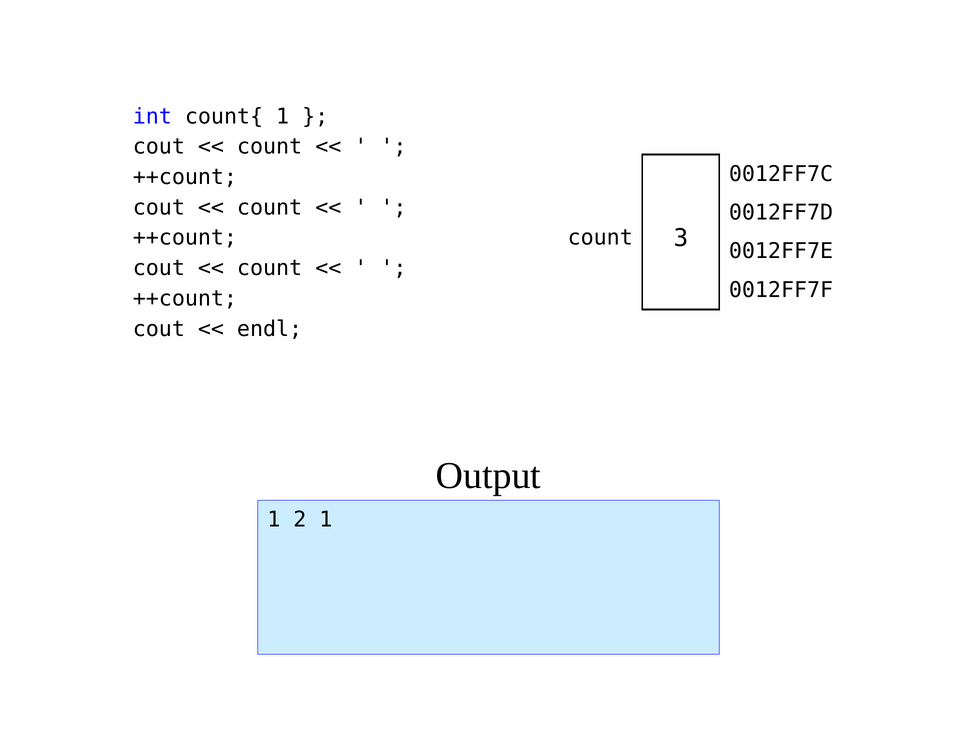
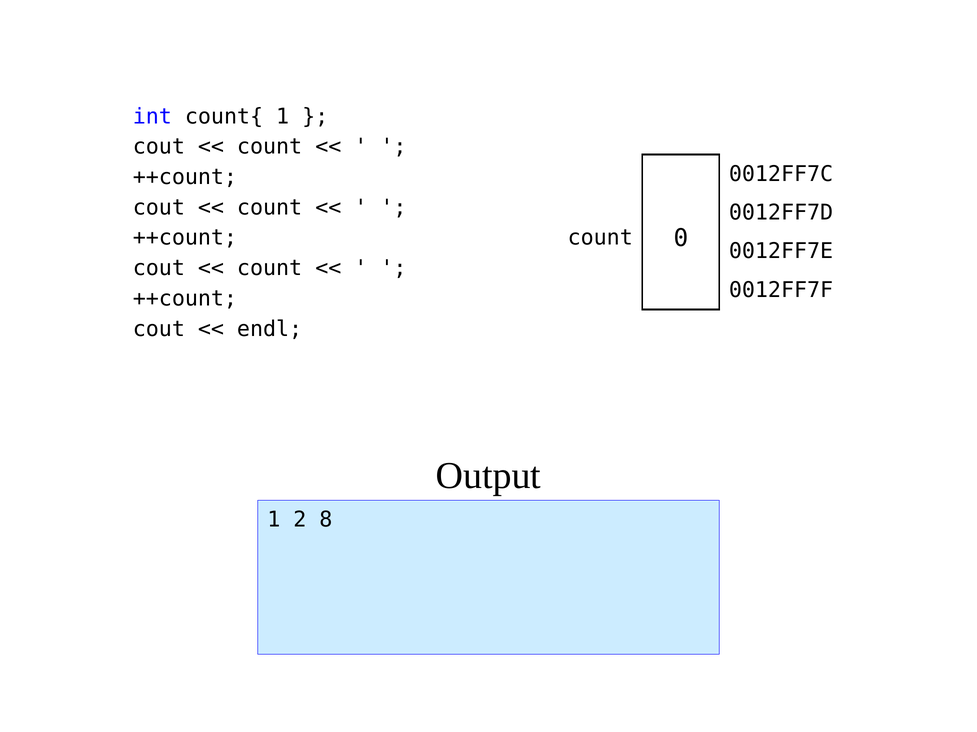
3: 3 -> 0 (681, 238)
2 1: 1 -> 8 (326, 520)
